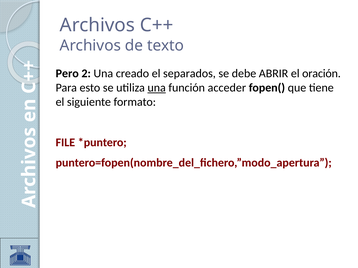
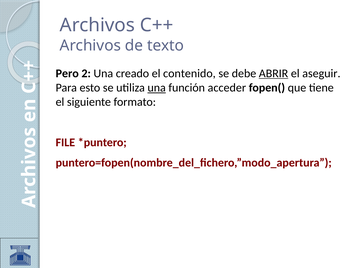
separados: separados -> contenido (189, 74)
ABRIR underline: none -> present (274, 74)
oración: oración -> aseguir (321, 74)
